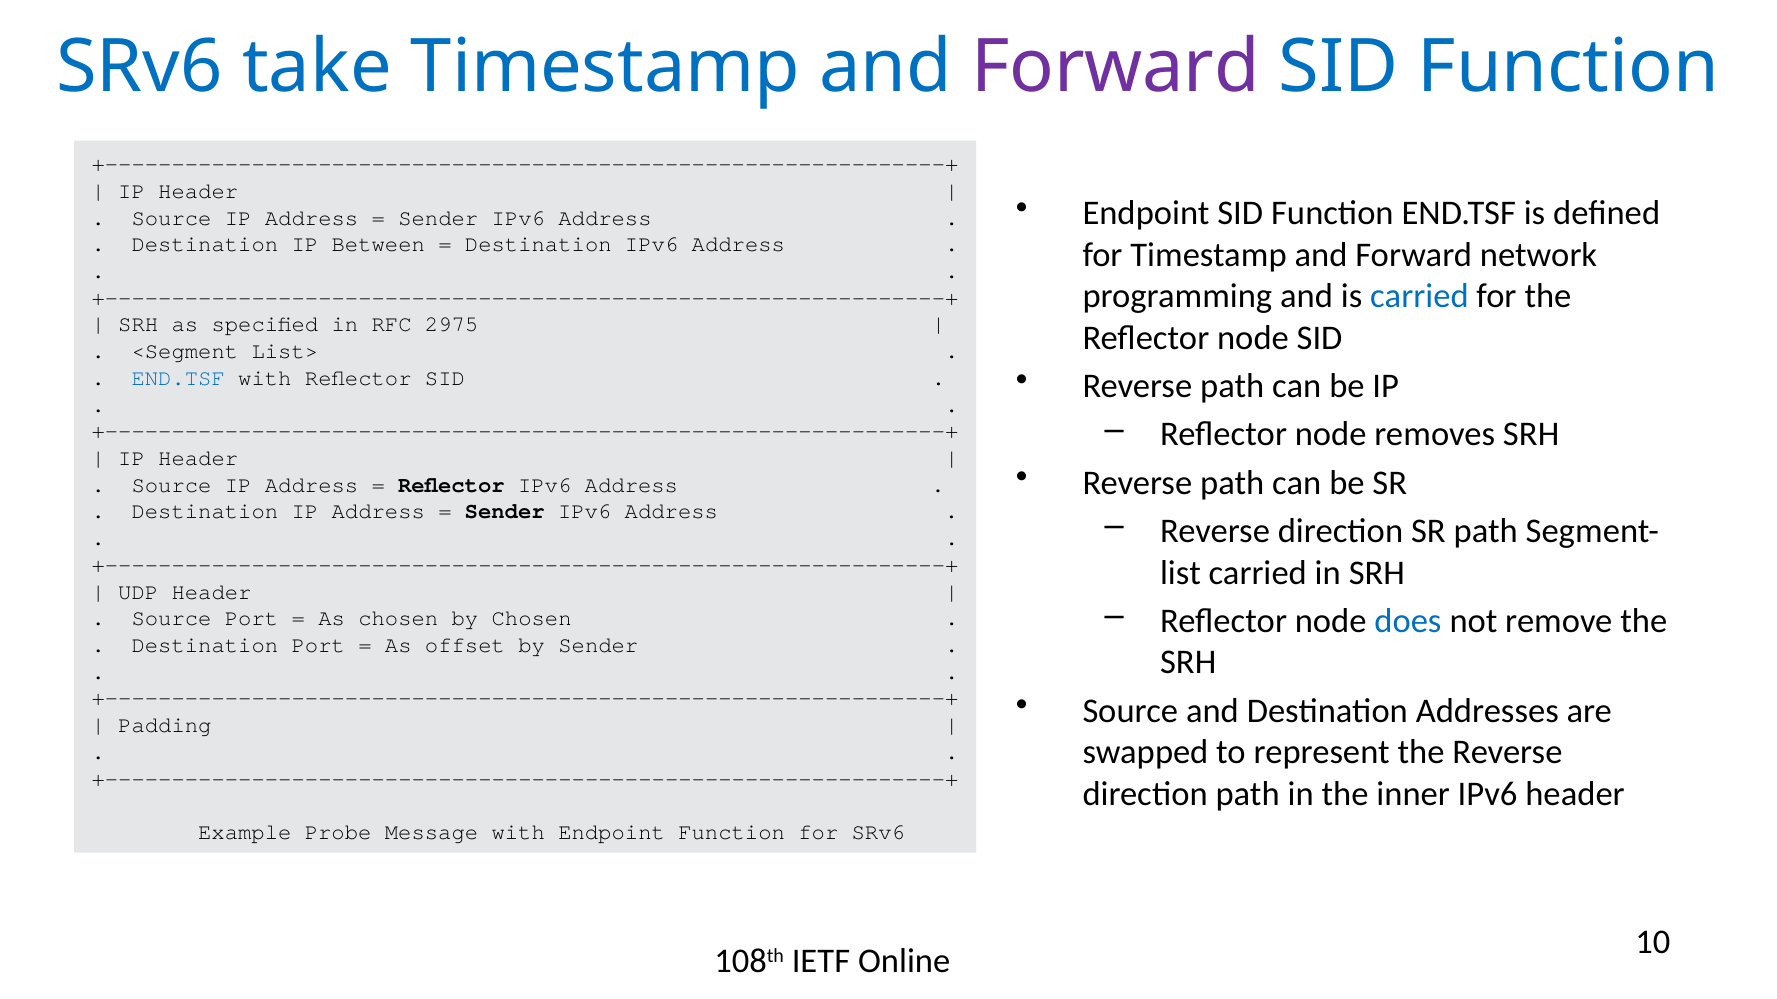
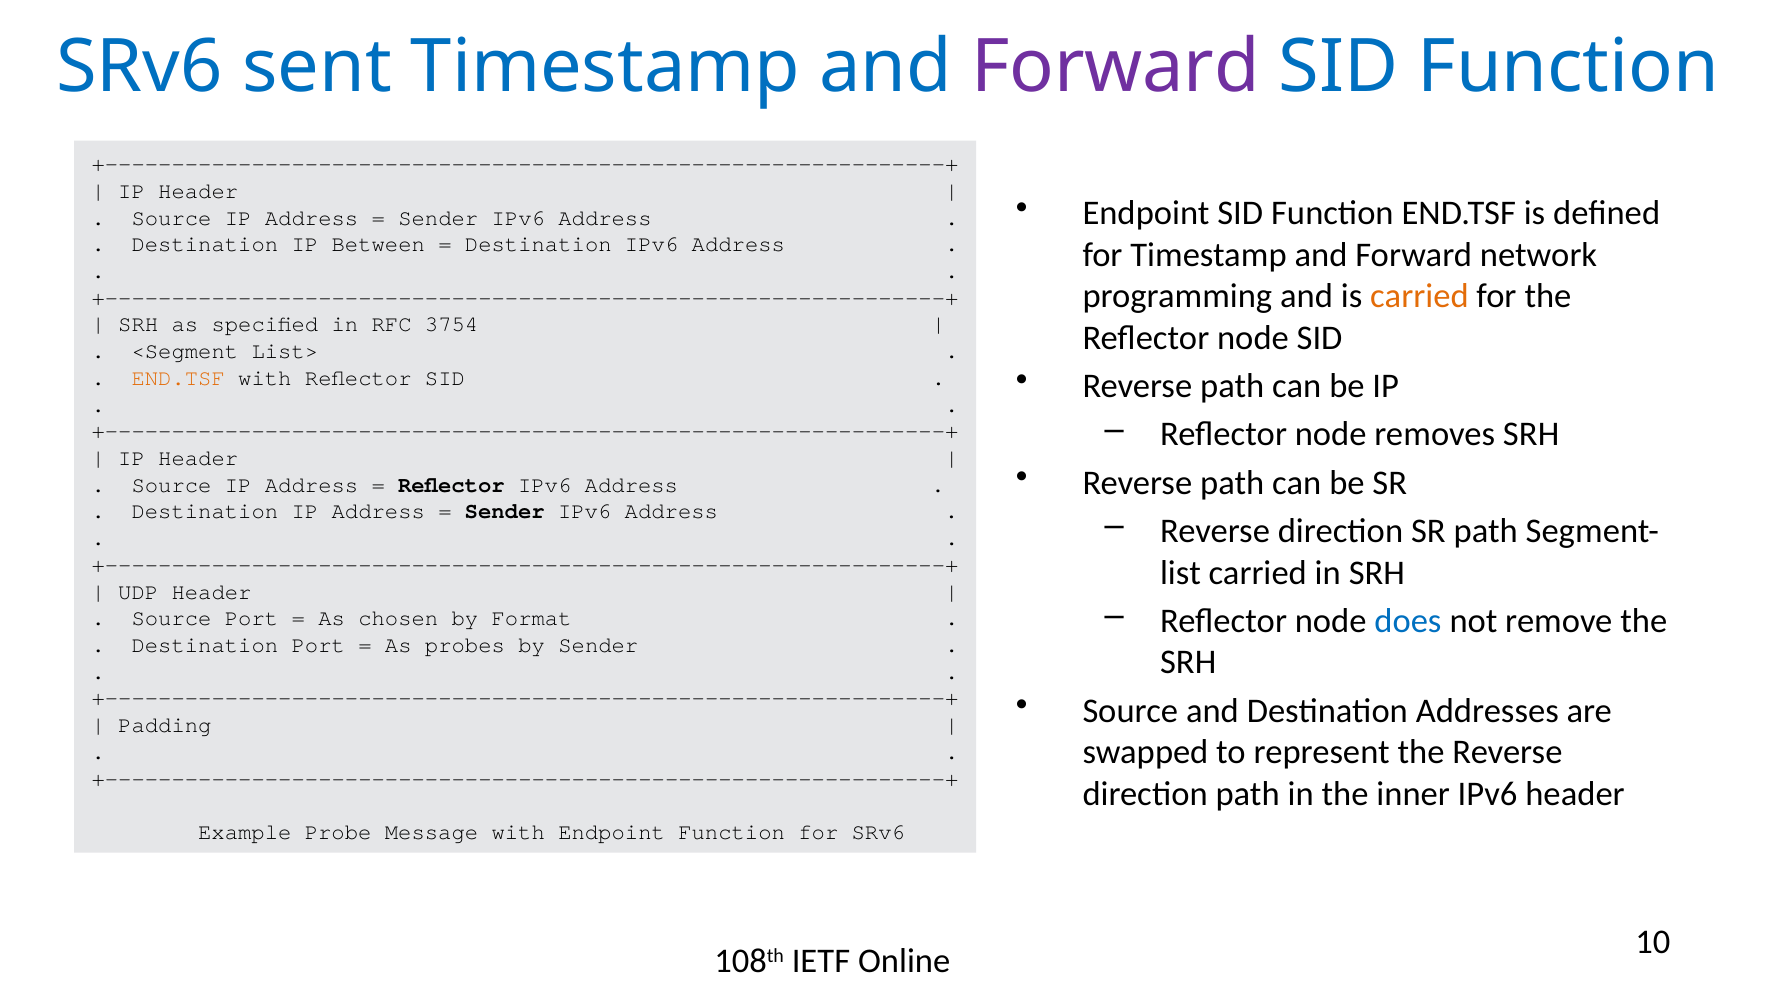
take: take -> sent (317, 67)
carried colour: blue -> orange (1419, 296)
2975: 2975 -> 3754 (452, 325)
END.TSF colour: blue -> orange (178, 378)
by Chosen: Chosen -> Format (532, 619)
offset: offset -> probes (465, 646)
